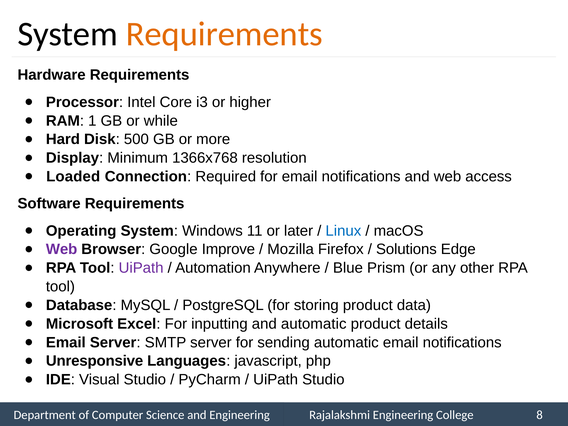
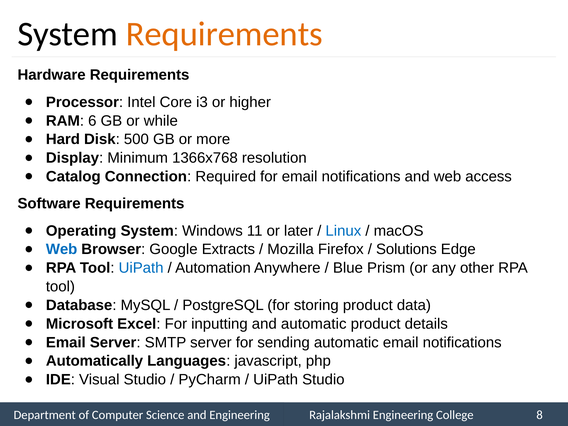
1: 1 -> 6 (92, 121)
Loaded: Loaded -> Catalog (73, 177)
Web colour: purple -> blue (62, 249)
Improve: Improve -> Extracts (228, 249)
UiPath colour: purple -> blue (141, 268)
Unresponsive: Unresponsive -> Automatically (94, 361)
